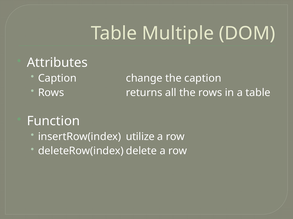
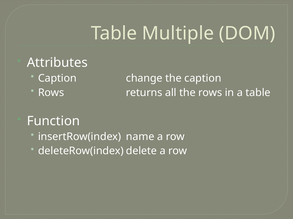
utilize: utilize -> name (140, 137)
